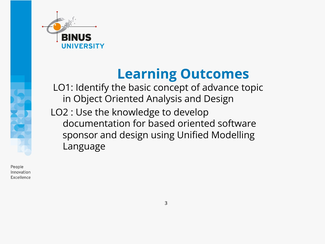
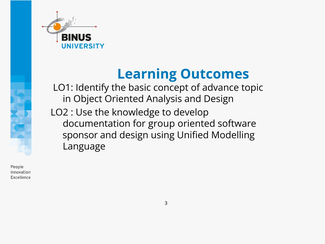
based: based -> group (162, 124)
